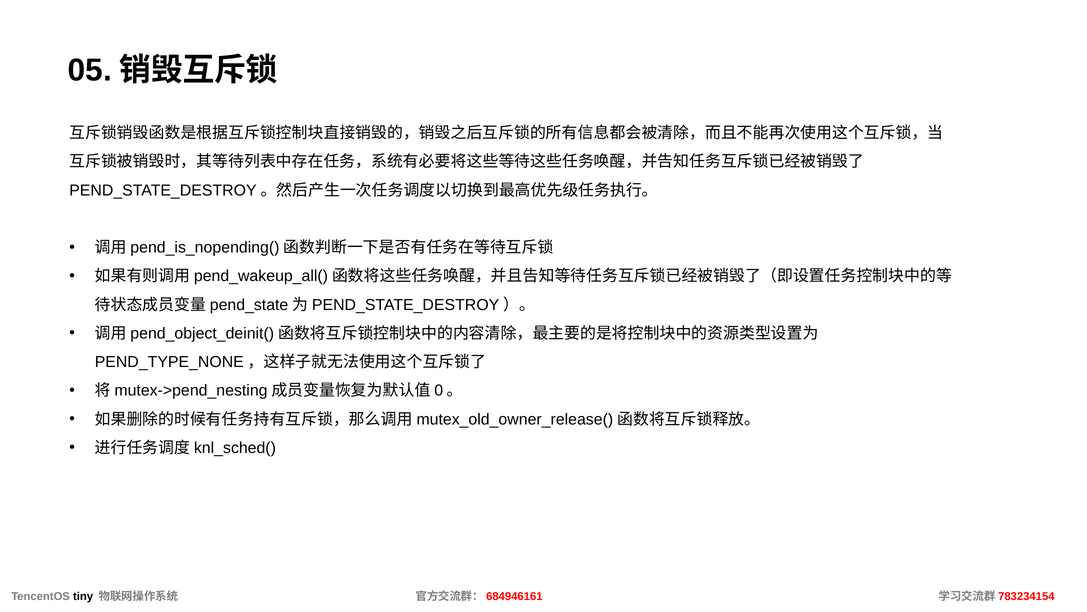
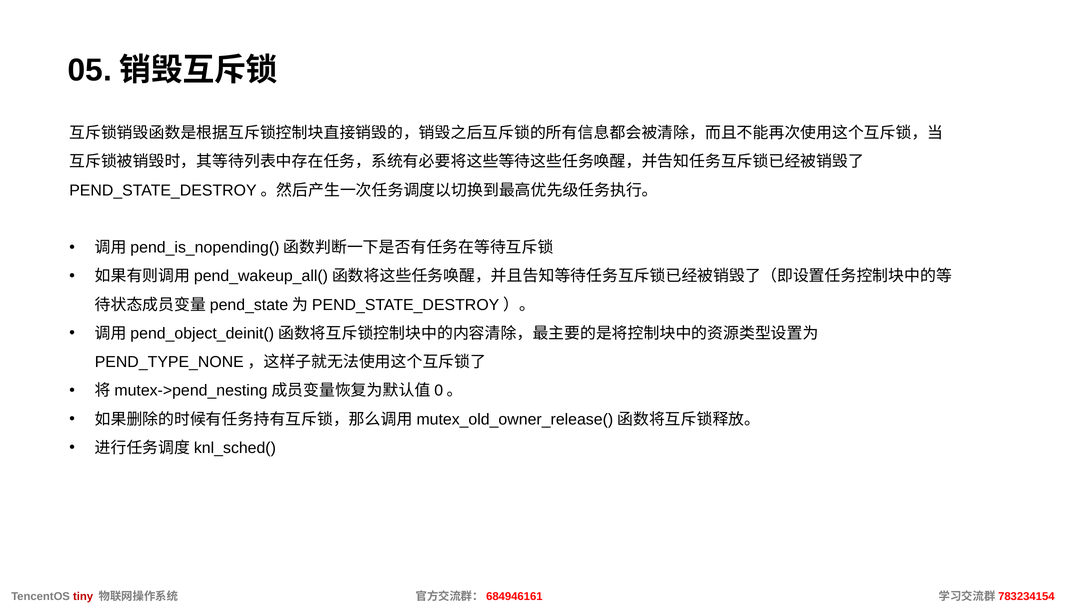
tiny colour: black -> red (83, 596)
